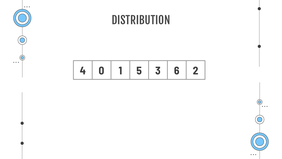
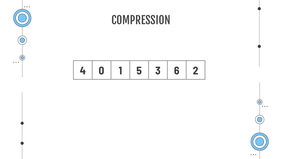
DISTRIBUTION: DISTRIBUTION -> COMPRESSION (141, 21)
